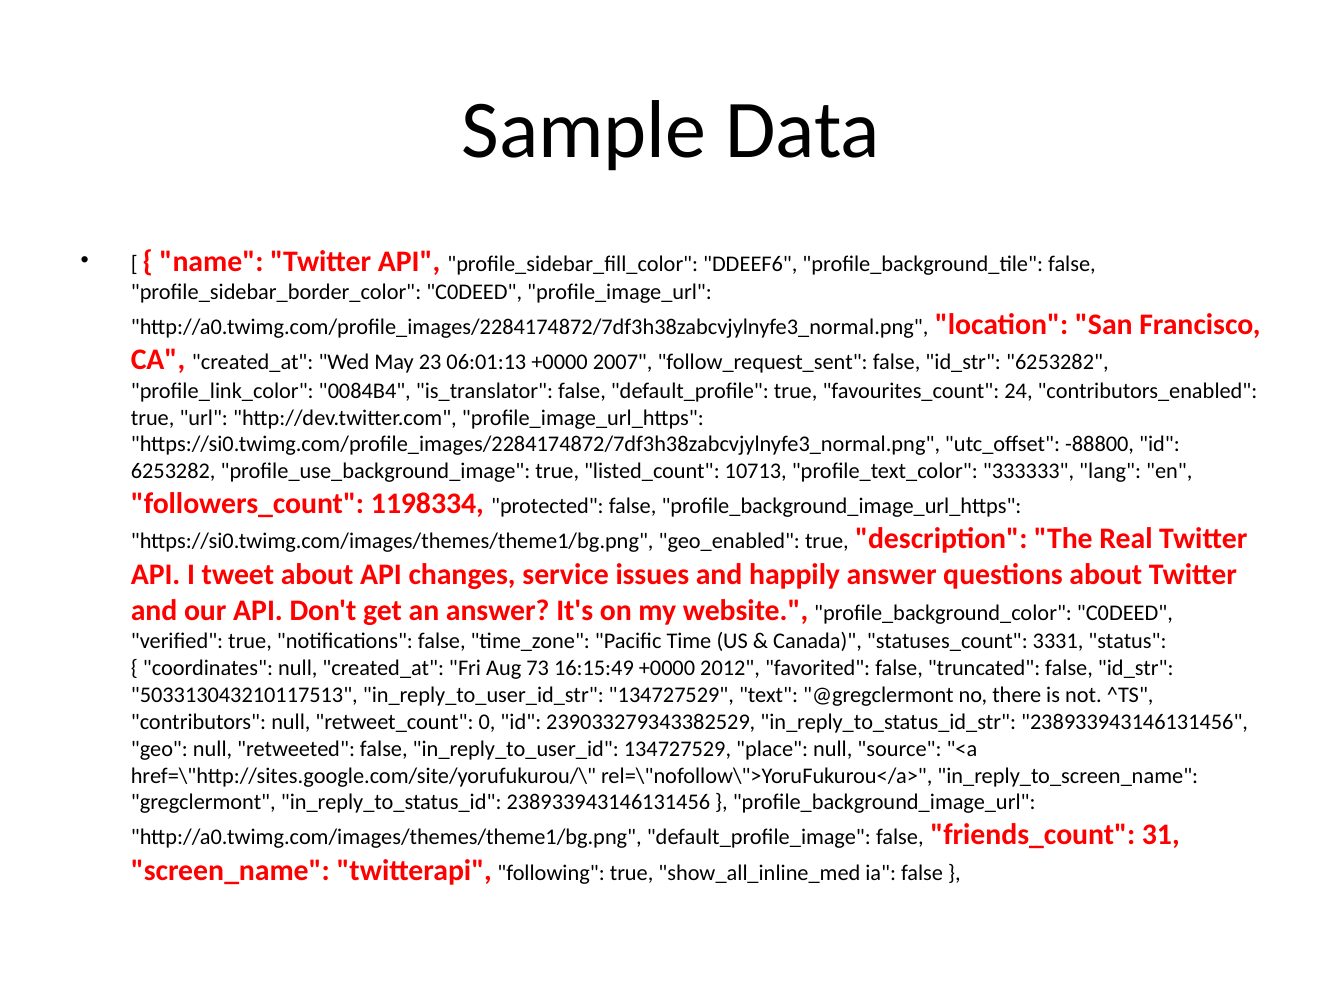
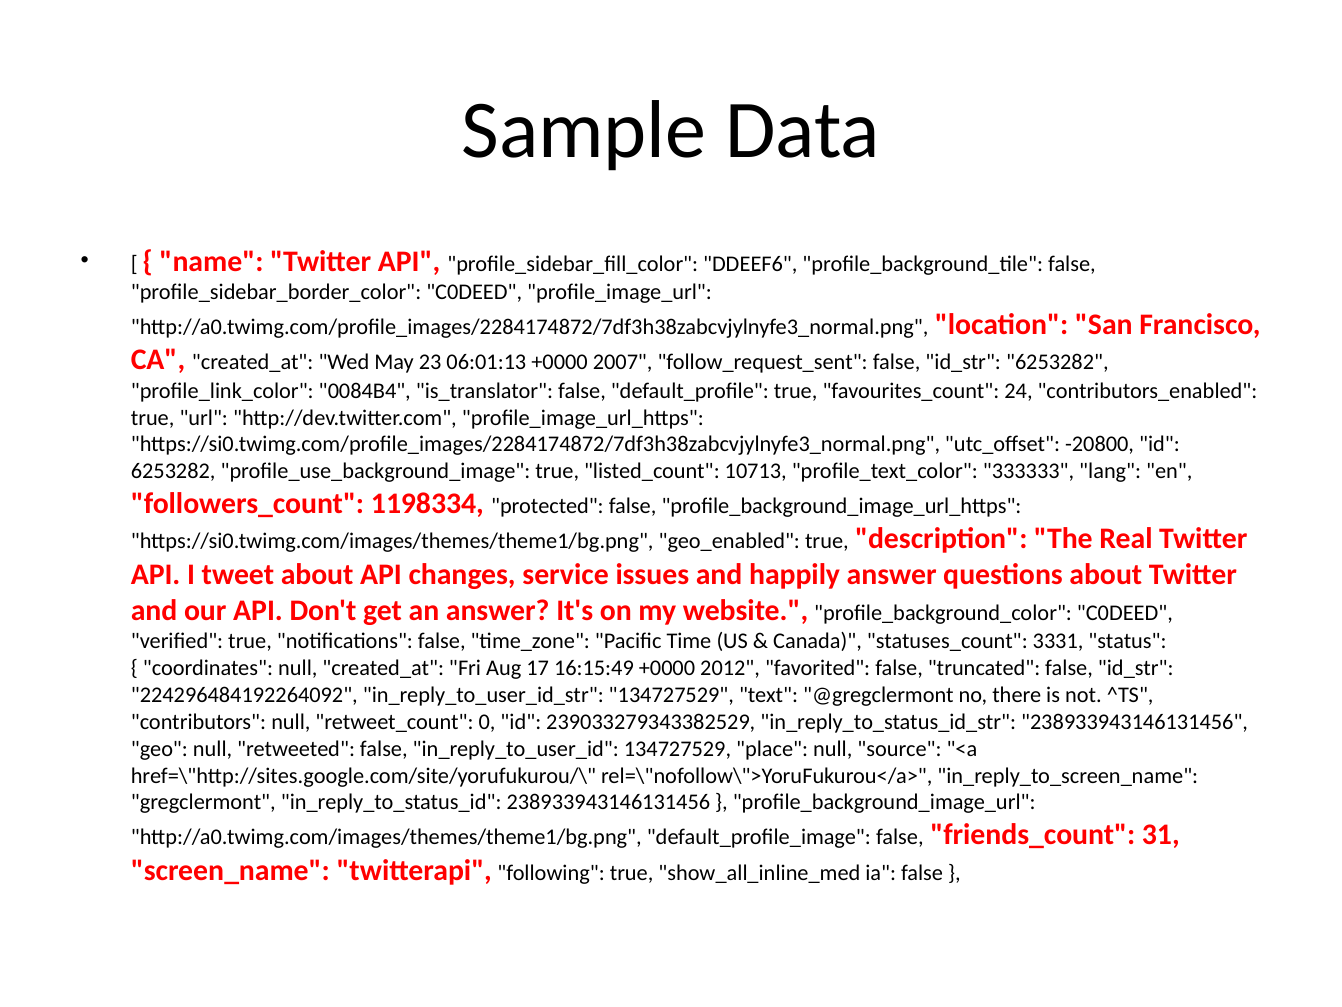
-88800: -88800 -> -20800 (1100, 444)
73: 73 -> 17 (538, 668)
503313043210117513: 503313043210117513 -> 224296484192264092 (244, 695)
